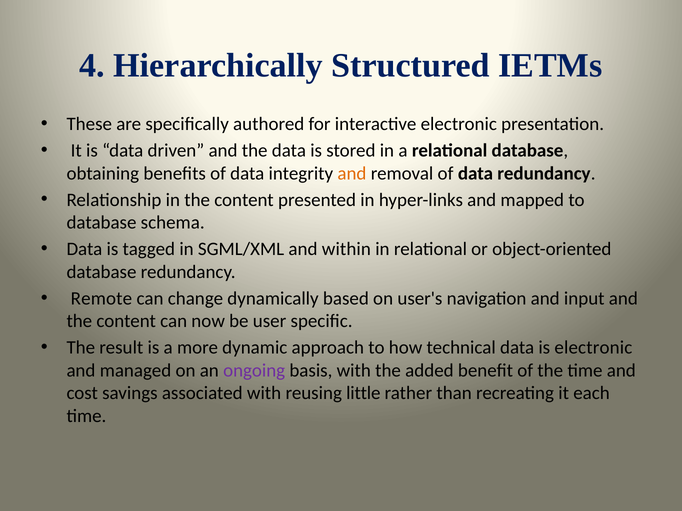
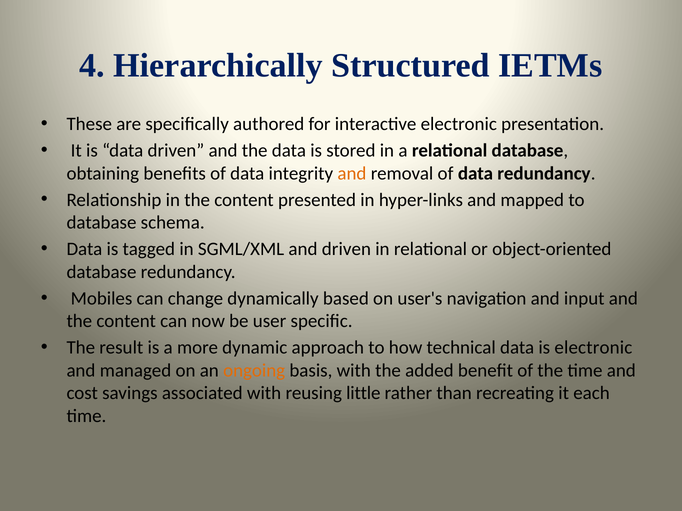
and within: within -> driven (346, 249)
Remote: Remote -> Mobiles (102, 299)
ongoing colour: purple -> orange (254, 371)
